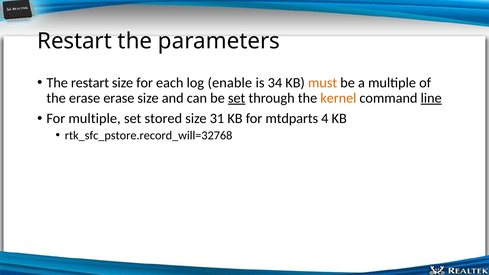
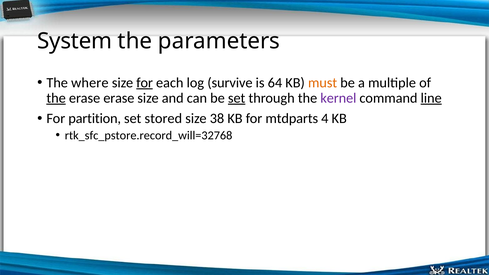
Restart: Restart -> System (75, 41)
The restart: restart -> where (90, 83)
for underline: none -> present (145, 83)
enable: enable -> survive (230, 83)
34: 34 -> 64 (275, 83)
the underline: none -> present (56, 98)
kernel colour: orange -> purple (338, 98)
For multiple: multiple -> partition (95, 119)
31: 31 -> 38 (217, 119)
